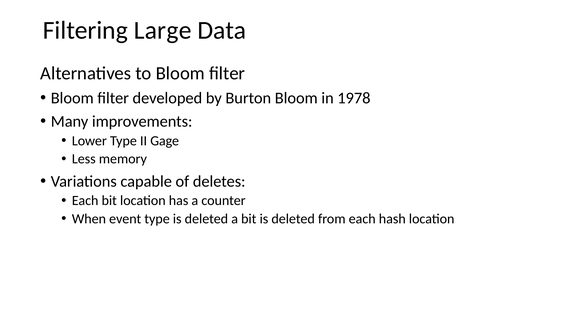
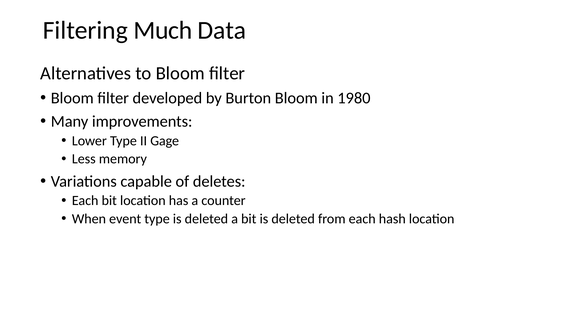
Large: Large -> Much (163, 30)
1978: 1978 -> 1980 (354, 98)
